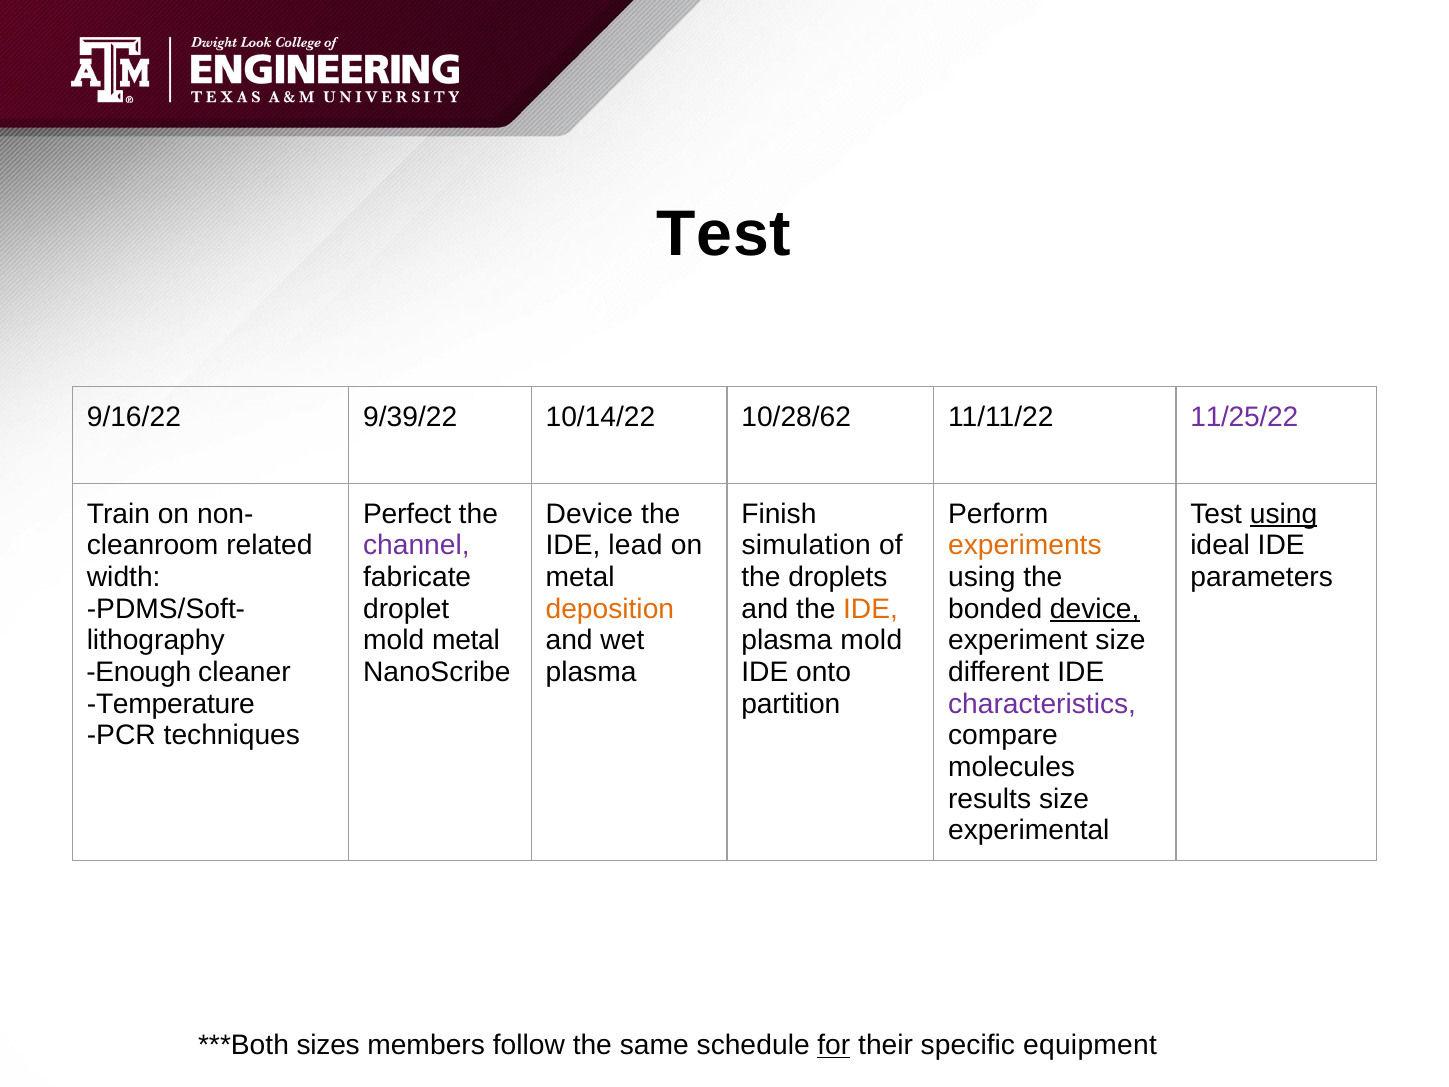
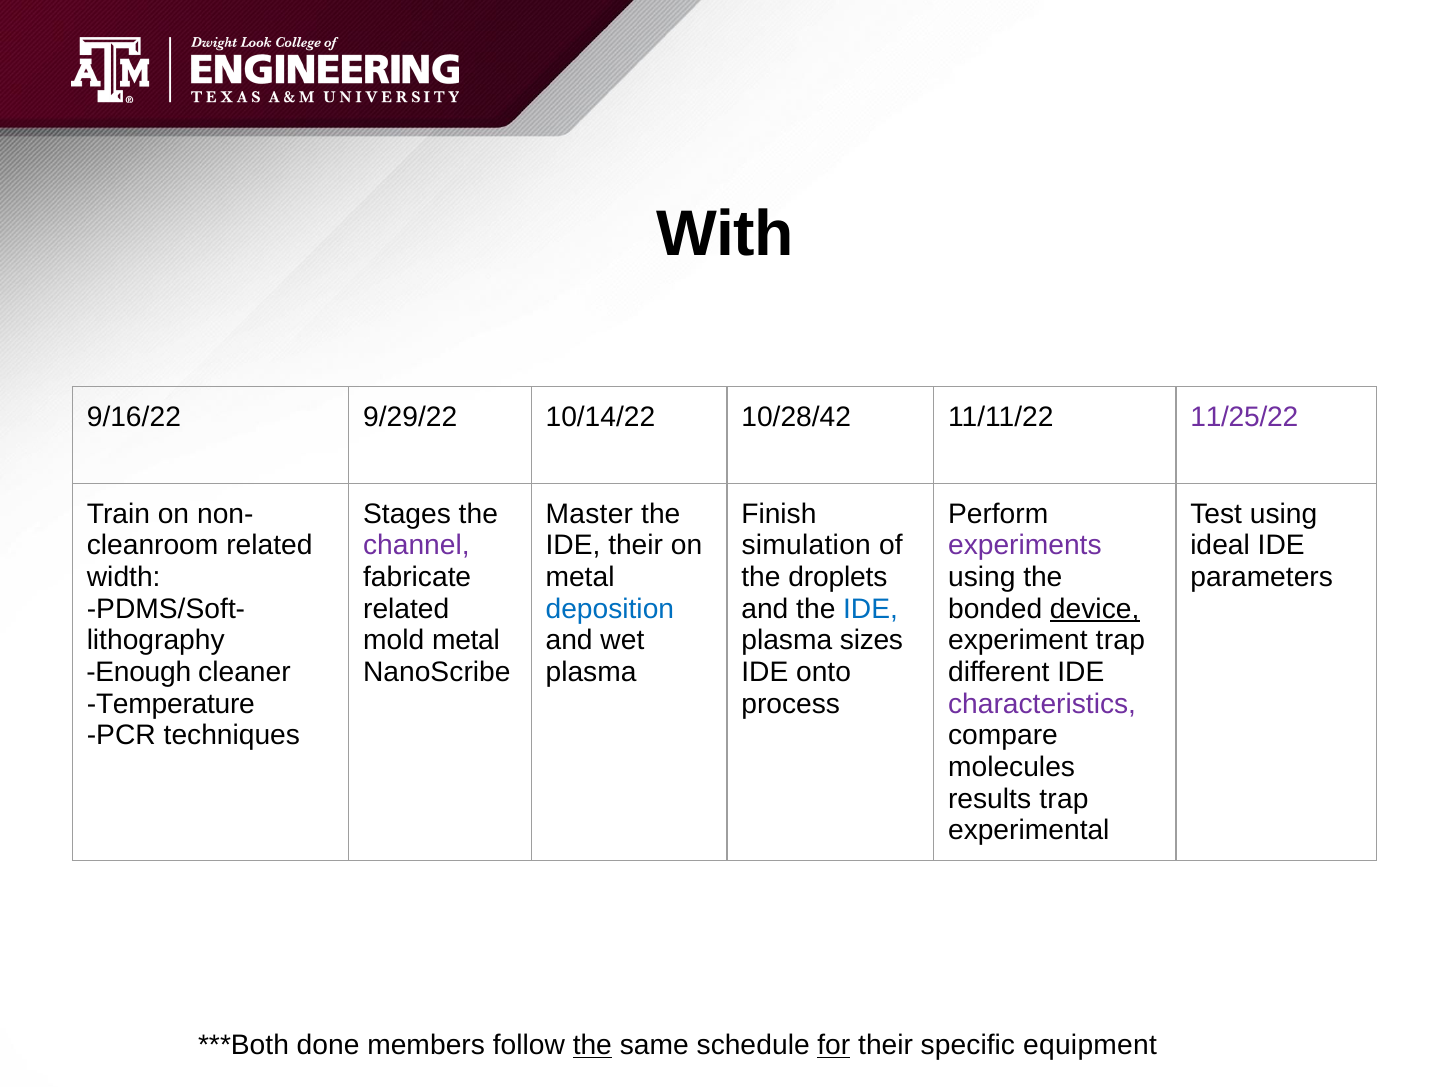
Test: Test -> With (725, 234)
9/39/22: 9/39/22 -> 9/29/22 (410, 417)
10/28/62: 10/28/62 -> 10/28/42 (796, 417)
Perfect: Perfect -> Stages (407, 514)
Device: Device -> Master (589, 514)
using underline: present -> none (1284, 514)
IDE lead: lead -> their (636, 546)
experiments colour: orange -> purple (1025, 546)
droplet: droplet -> related (406, 609)
deposition colour: orange -> blue (610, 609)
IDE colour: orange -> blue (871, 609)
plasma mold: mold -> sizes (872, 641)
experiment size: size -> trap (1120, 641)
partition: partition -> process (791, 704)
results size: size -> trap (1064, 799)
sizes: sizes -> done (328, 1045)
the underline: none -> present (592, 1045)
